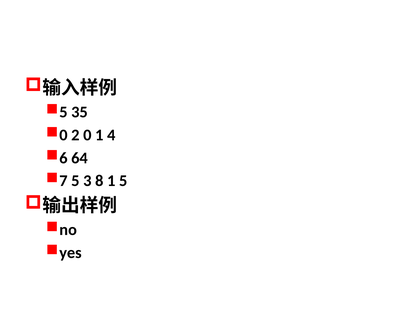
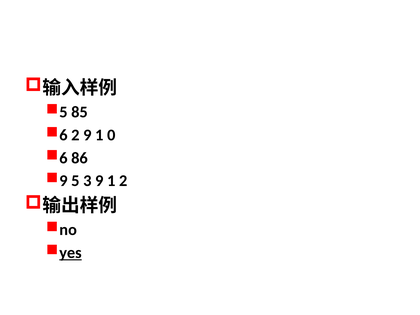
35: 35 -> 85 (80, 112)
0: 0 -> 6 (63, 135)
2 0: 0 -> 9 (87, 135)
4: 4 -> 0 (111, 135)
64: 64 -> 86 (80, 158)
7: 7 -> 9 (63, 181)
3 8: 8 -> 9 (99, 181)
1 5: 5 -> 2 (123, 181)
yes underline: none -> present (70, 253)
